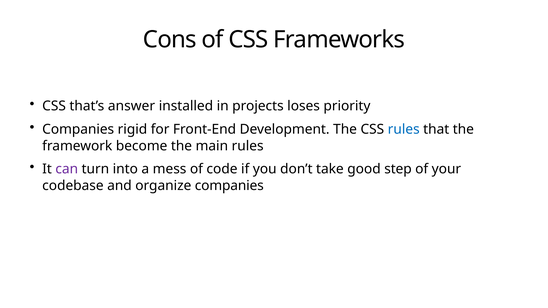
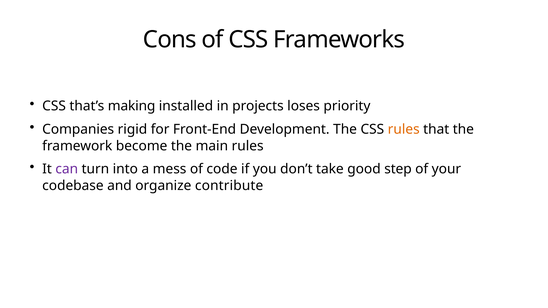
answer: answer -> making (132, 106)
rules colour: blue -> orange (404, 130)
organize companies: companies -> contribute (229, 186)
